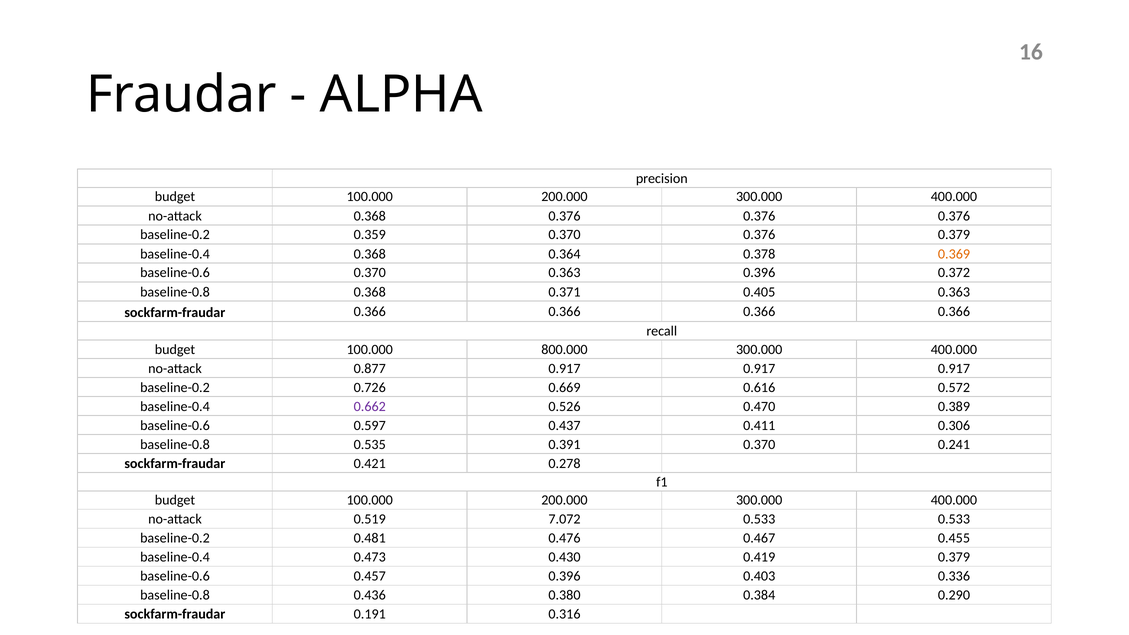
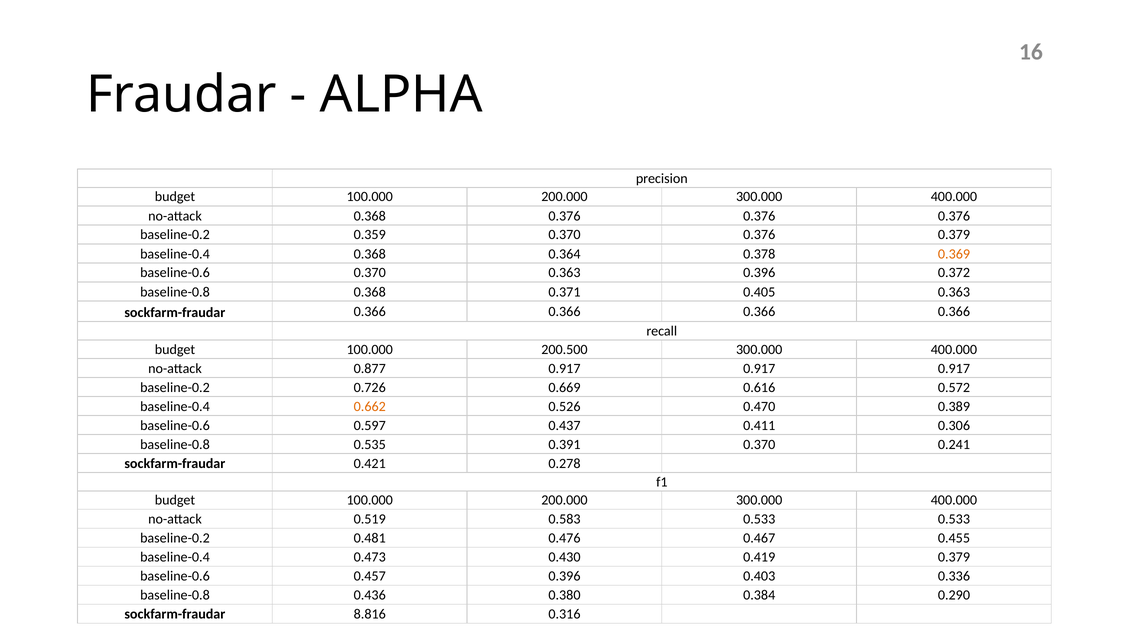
800.000: 800.000 -> 200.500 (564, 349)
0.662 colour: purple -> orange (370, 406)
7.072: 7.072 -> 0.583 (565, 519)
0.191: 0.191 -> 8.816 (370, 614)
